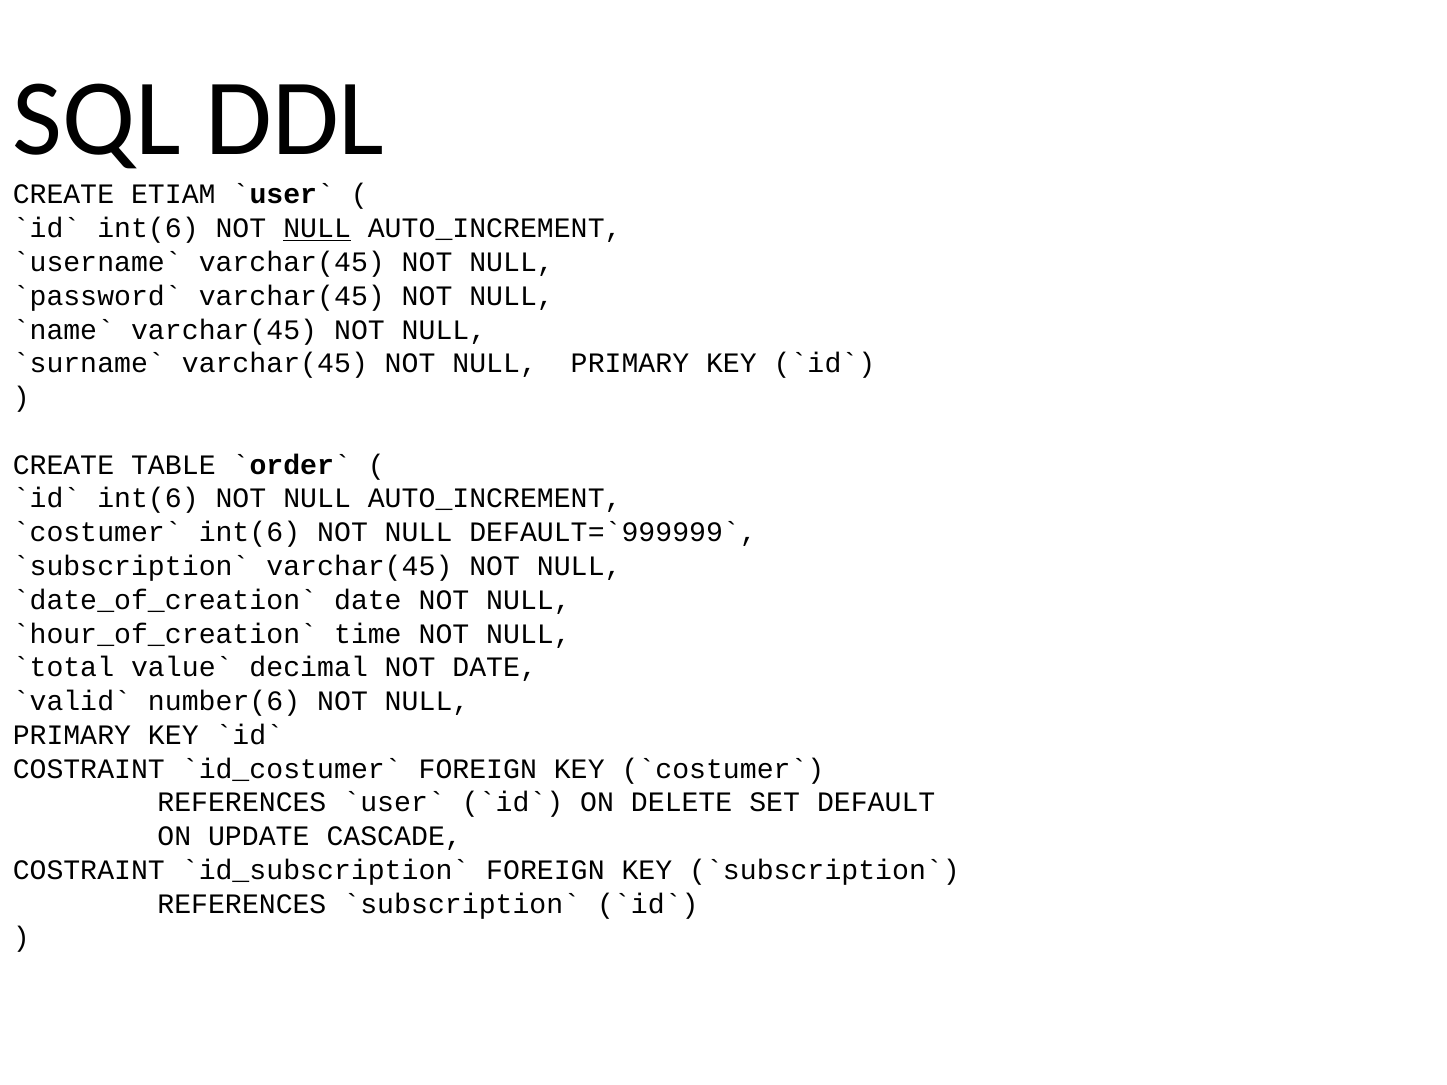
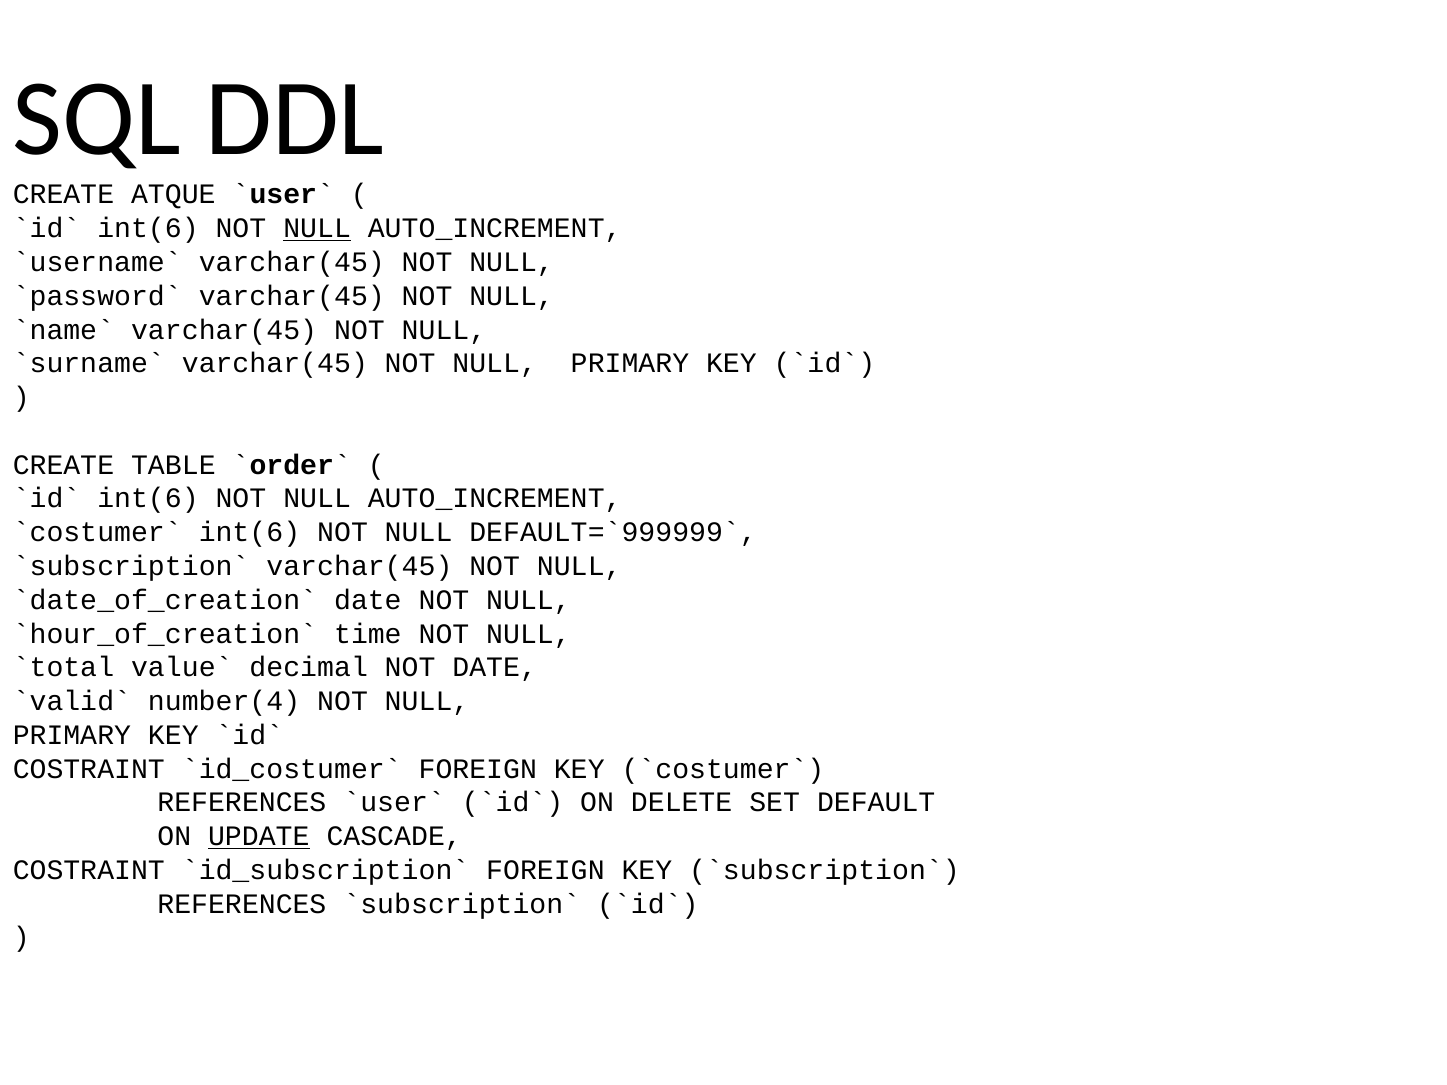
ETIAM: ETIAM -> ATQUE (173, 195)
number(6: number(6 -> number(4 (224, 701)
UPDATE underline: none -> present (259, 837)
